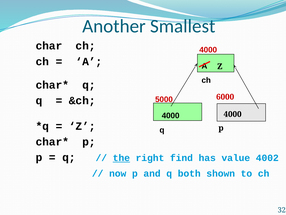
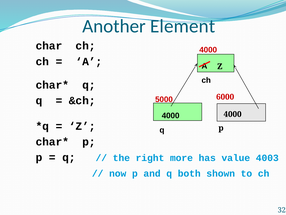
Smallest: Smallest -> Element (183, 26)
the underline: present -> none (121, 158)
find: find -> more (181, 158)
4002: 4002 -> 4003 (267, 158)
